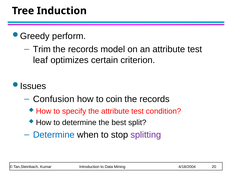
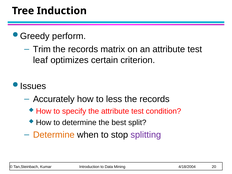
model: model -> matrix (113, 49)
Confusion: Confusion -> Accurately (54, 99)
coin: coin -> less (114, 99)
Determine colour: blue -> orange (54, 135)
